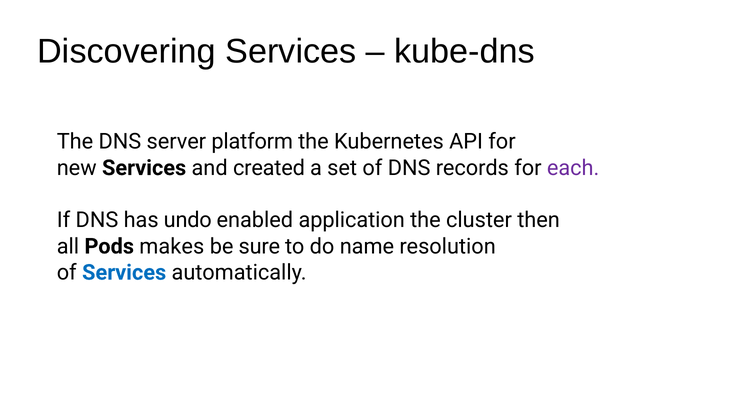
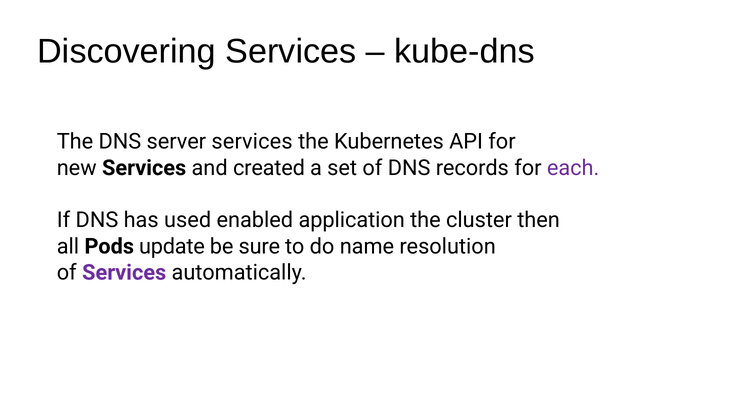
server platform: platform -> services (252, 142)
undo: undo -> used (188, 220)
makes: makes -> update (172, 246)
Services colour: blue -> purple (124, 272)
